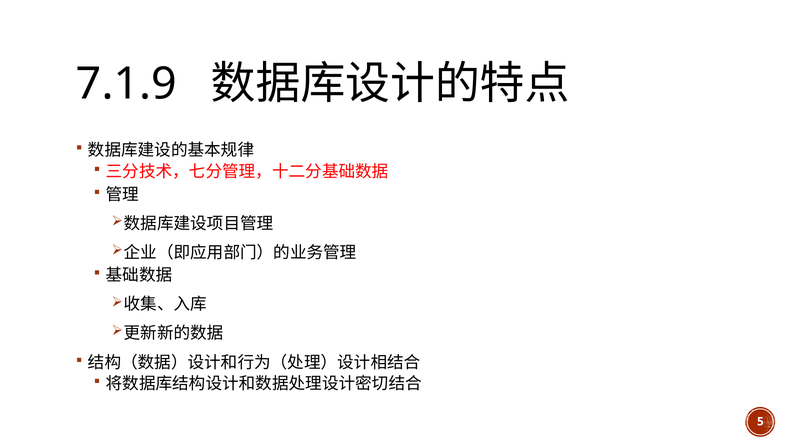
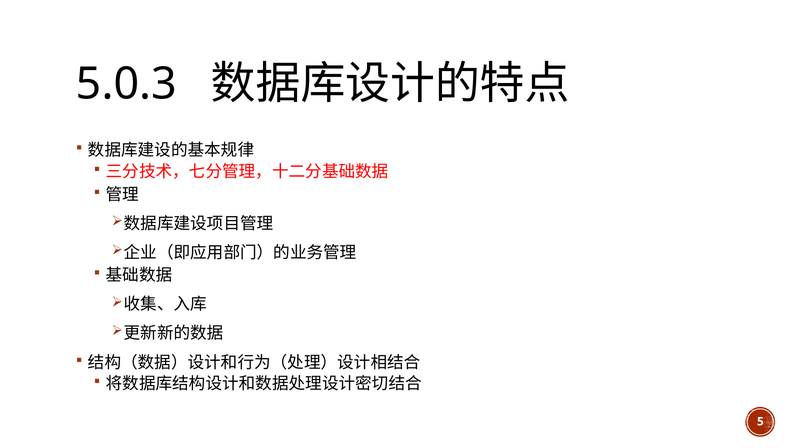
7.1.9: 7.1.9 -> 5.0.3 (126, 84)
